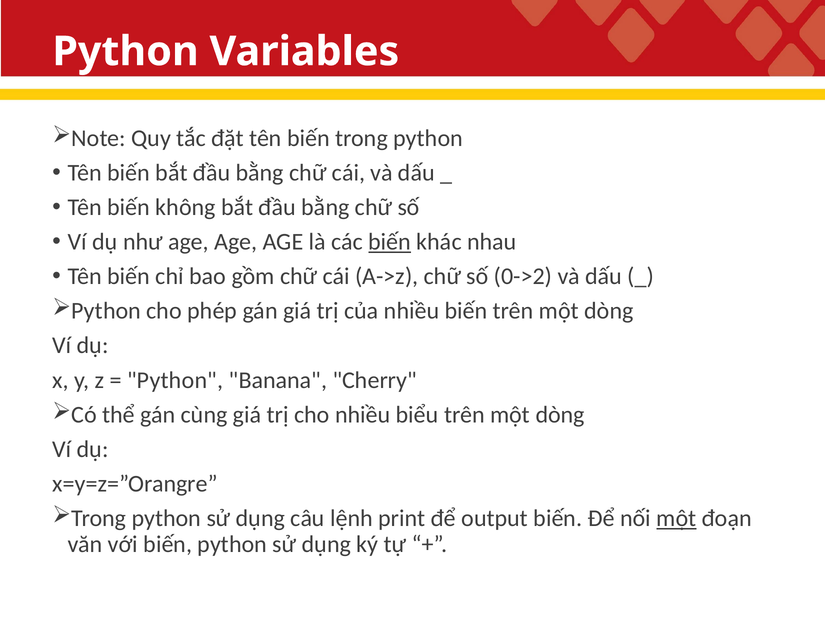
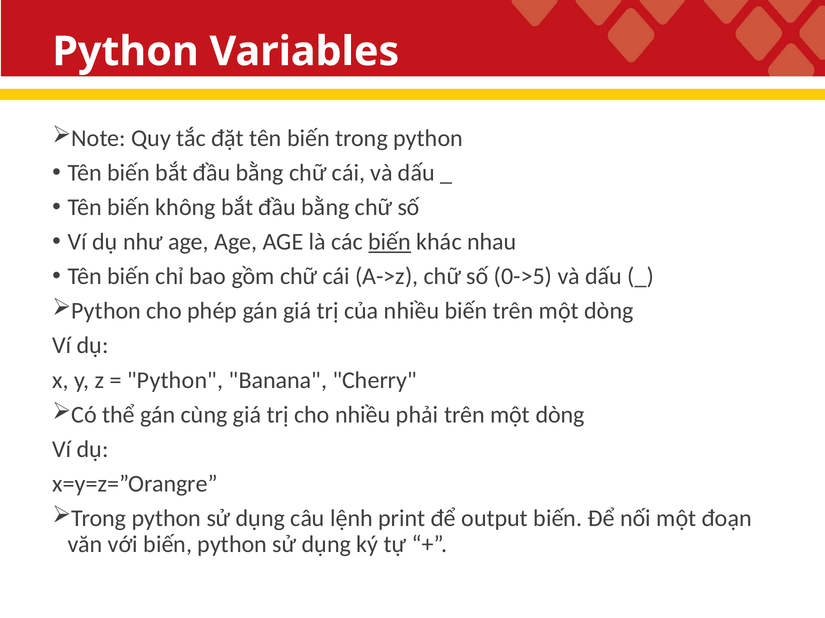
0->2: 0->2 -> 0->5 (523, 277)
biểu: biểu -> phải (417, 415)
một underline: present -> none (676, 519)
